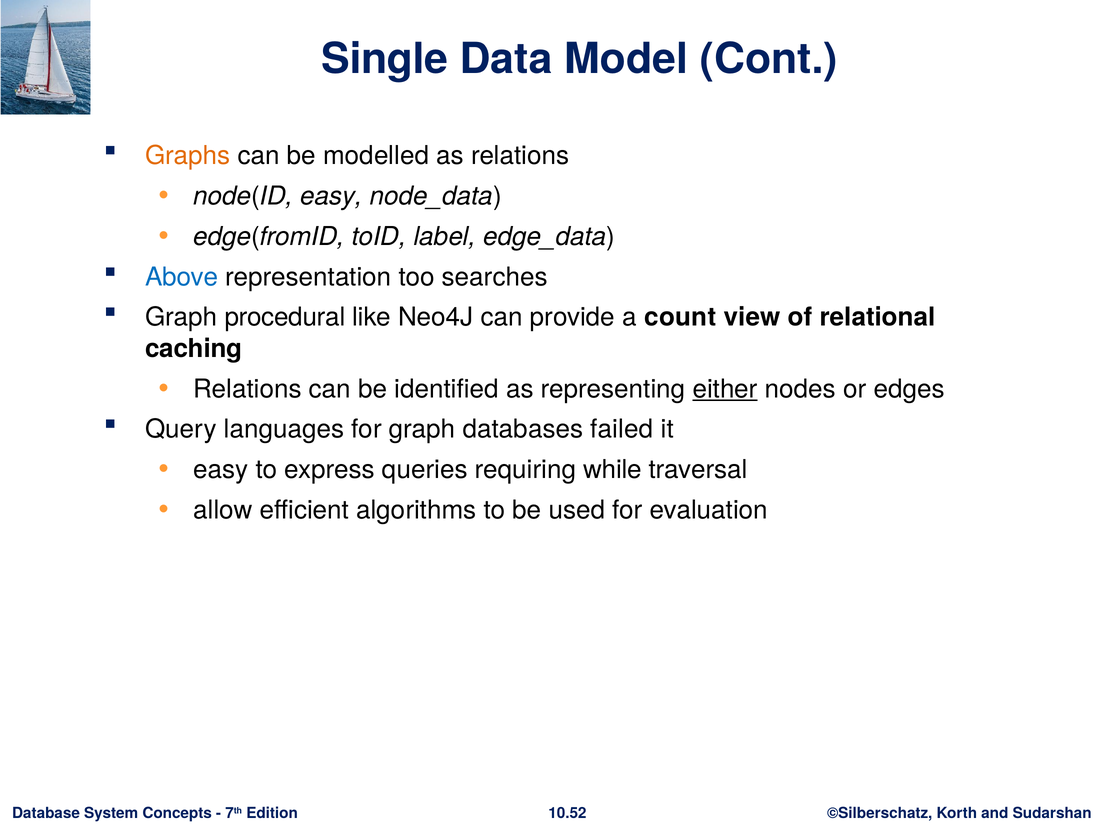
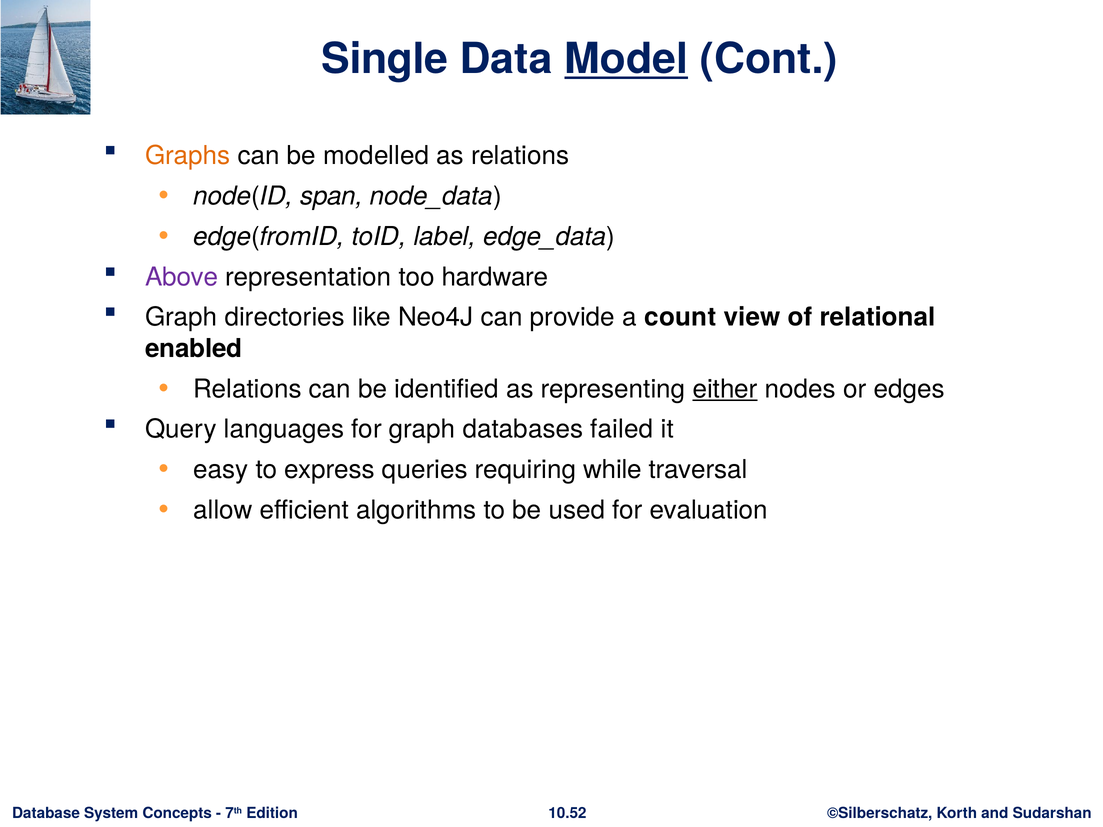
Model underline: none -> present (626, 59)
node(ID easy: easy -> span (332, 196)
Above colour: blue -> purple (182, 277)
searches: searches -> hardware (495, 277)
procedural: procedural -> directories (285, 317)
caching: caching -> enabled (194, 349)
